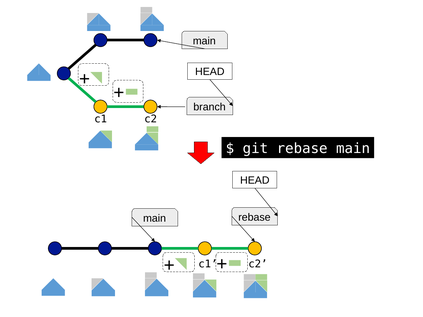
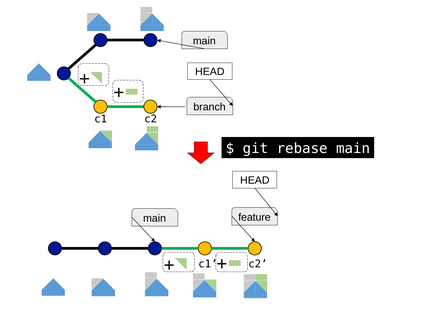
main rebase: rebase -> feature (254, 218)
